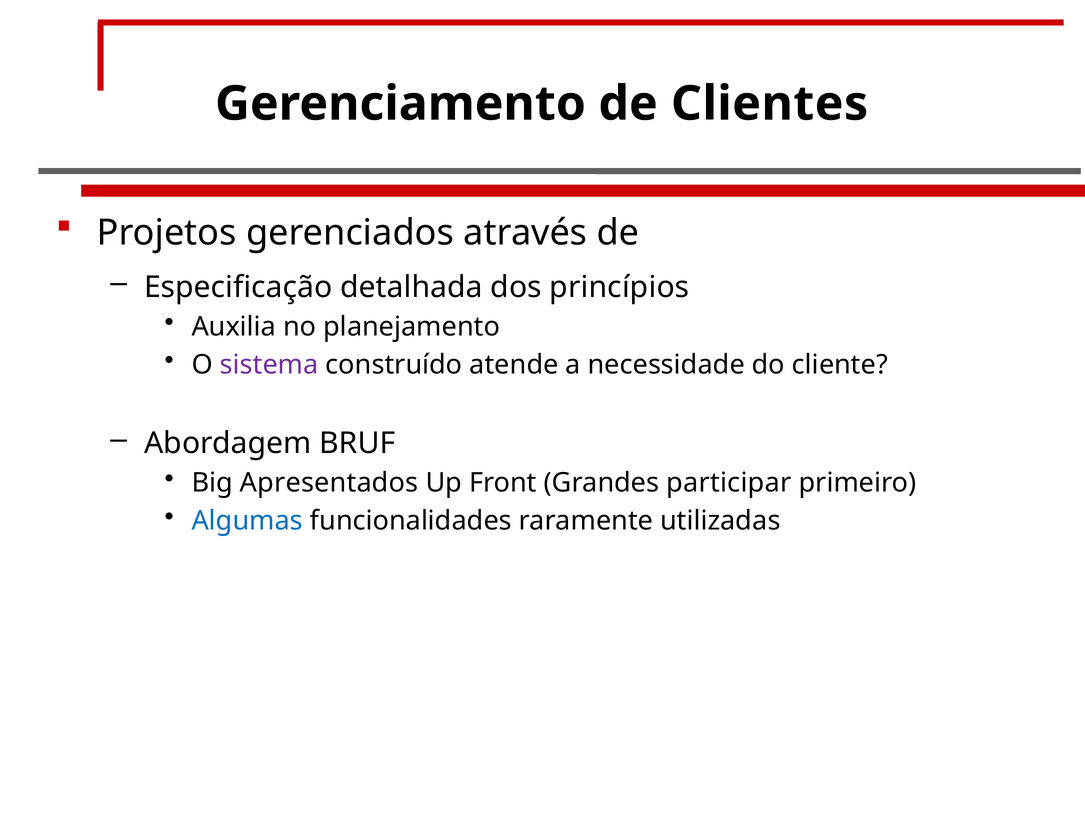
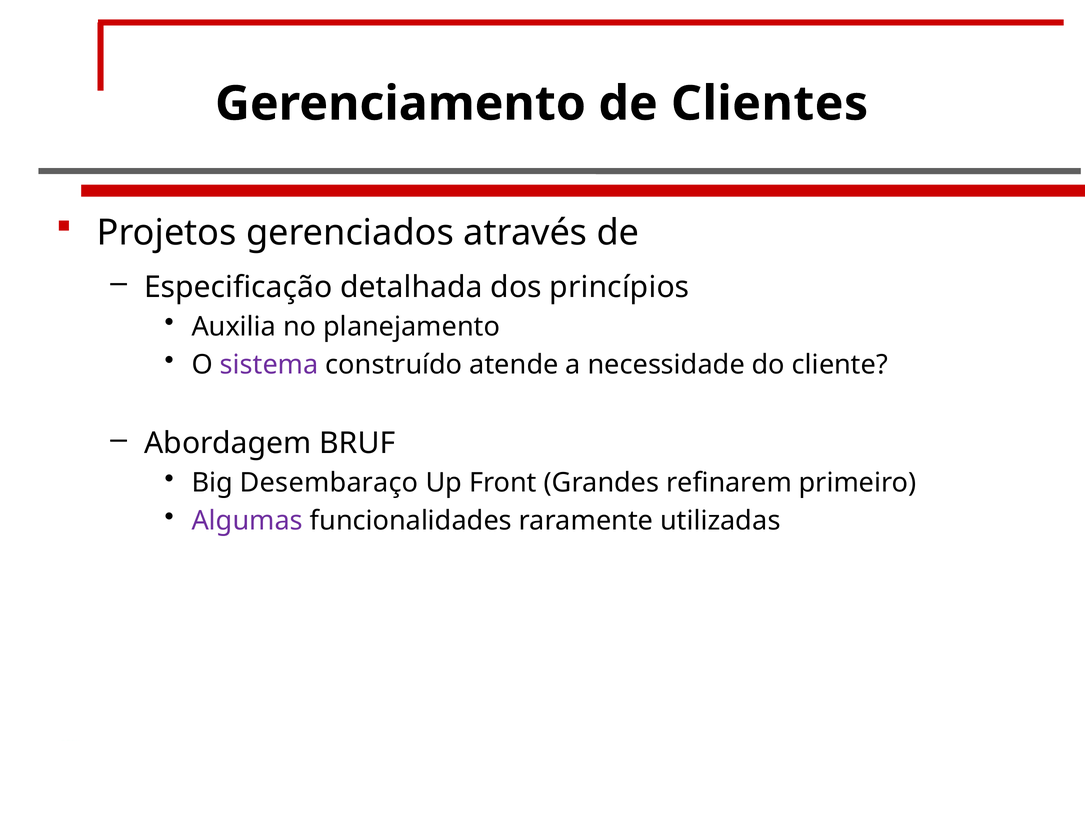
Apresentados: Apresentados -> Desembaraço (329, 483)
participar: participar -> refinarem (729, 483)
Algumas colour: blue -> purple (247, 521)
